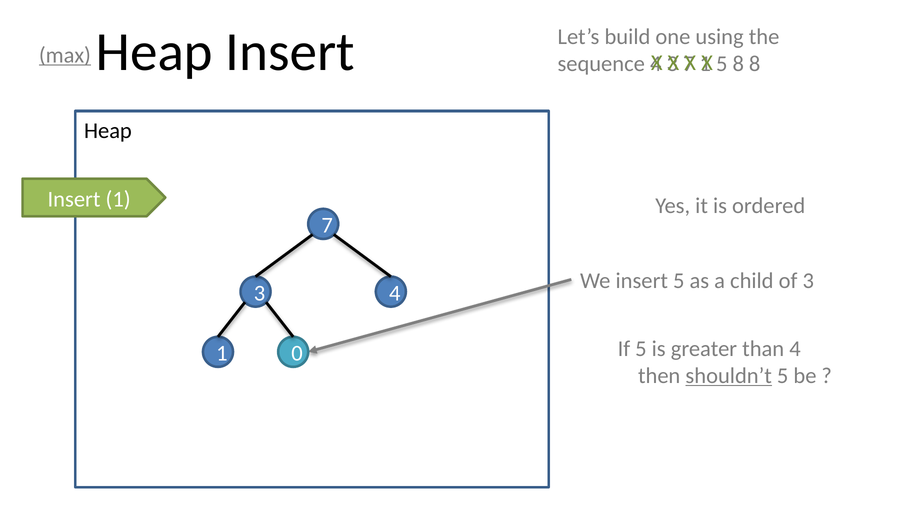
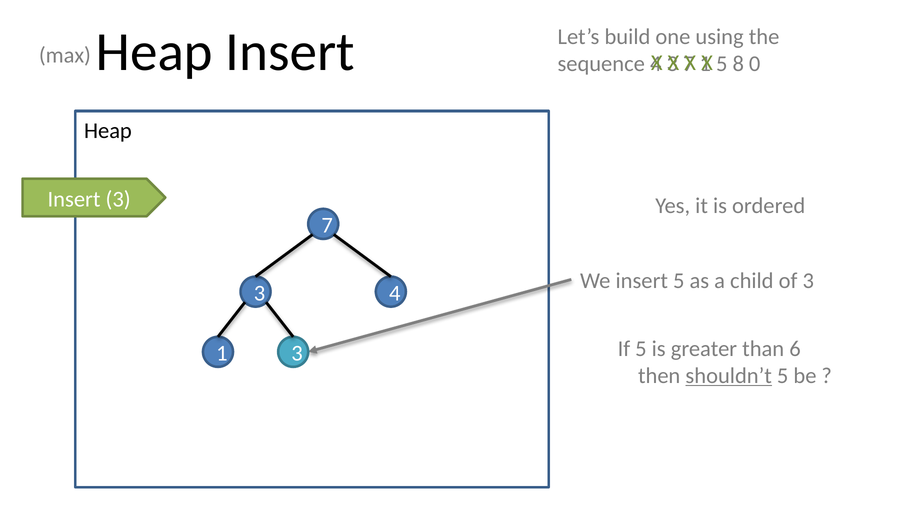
max underline: present -> none (65, 55)
8 8: 8 -> 0 (755, 64)
Insert 1: 1 -> 3 (118, 199)
than 4: 4 -> 6 (795, 348)
1 0: 0 -> 3 (297, 353)
